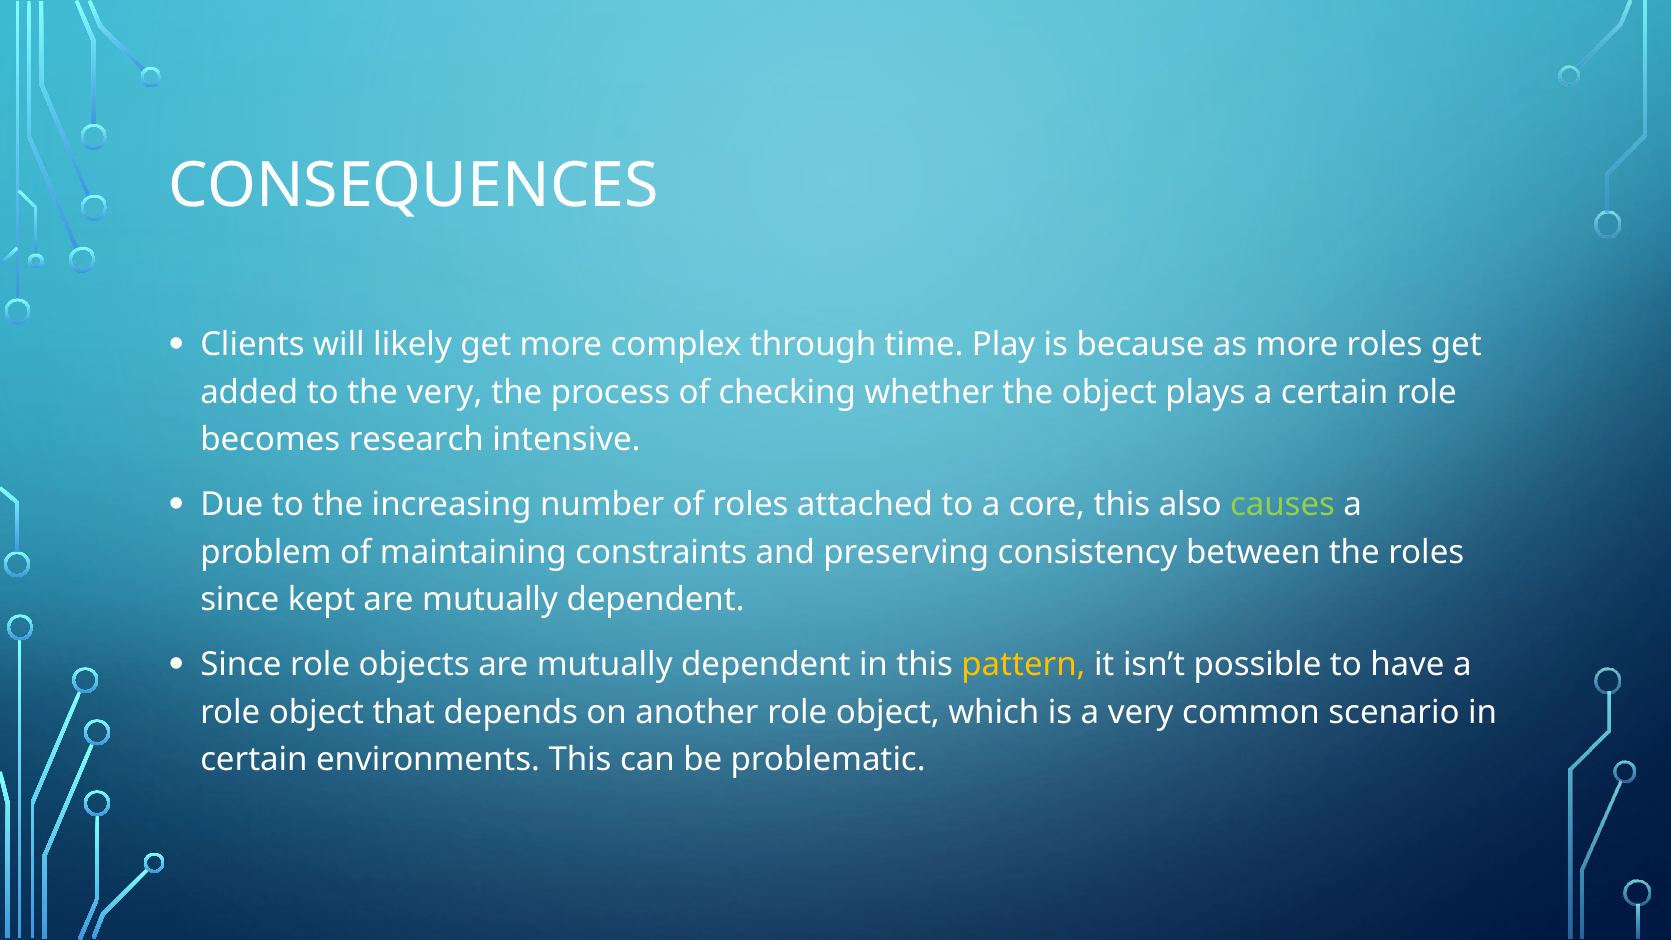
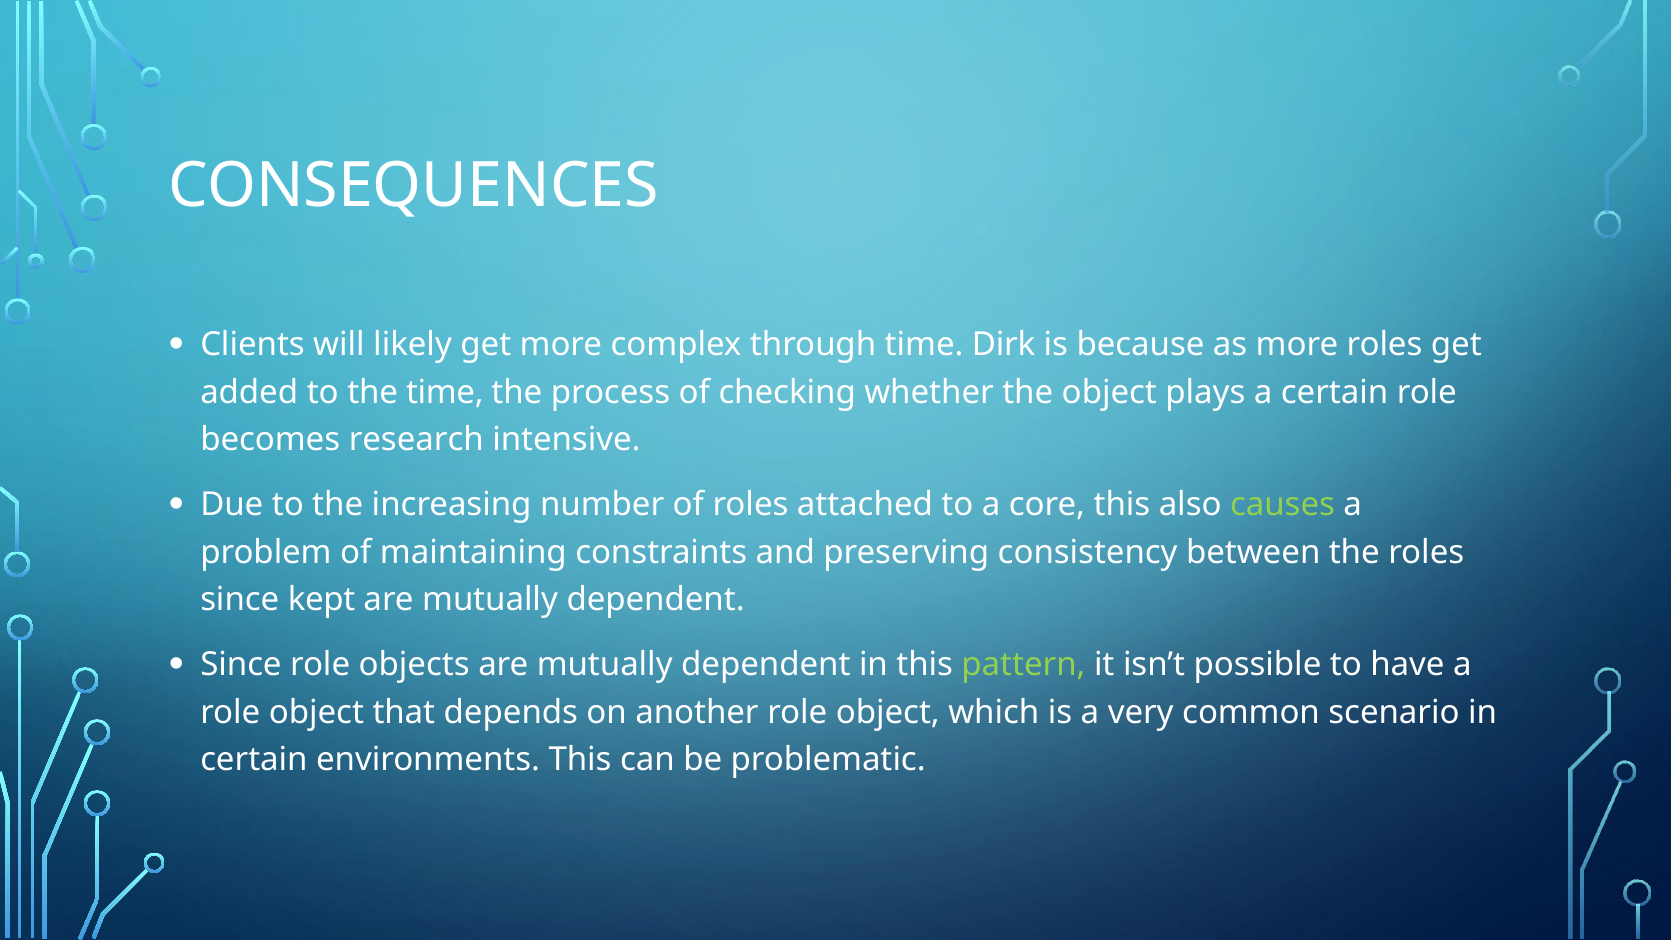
Play: Play -> Dirk (1004, 345)
the very: very -> time (445, 392)
pattern colour: yellow -> light green (1023, 665)
